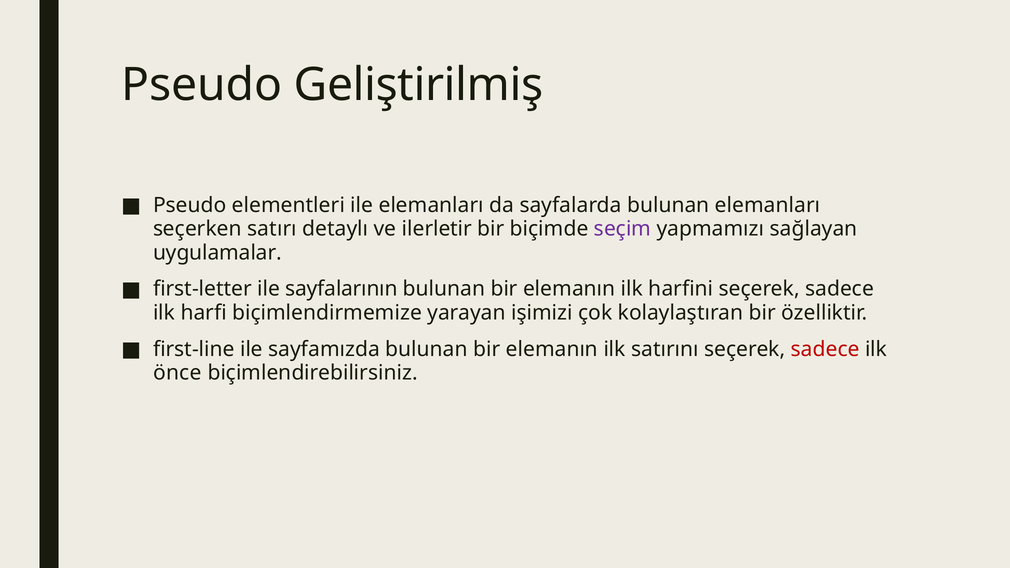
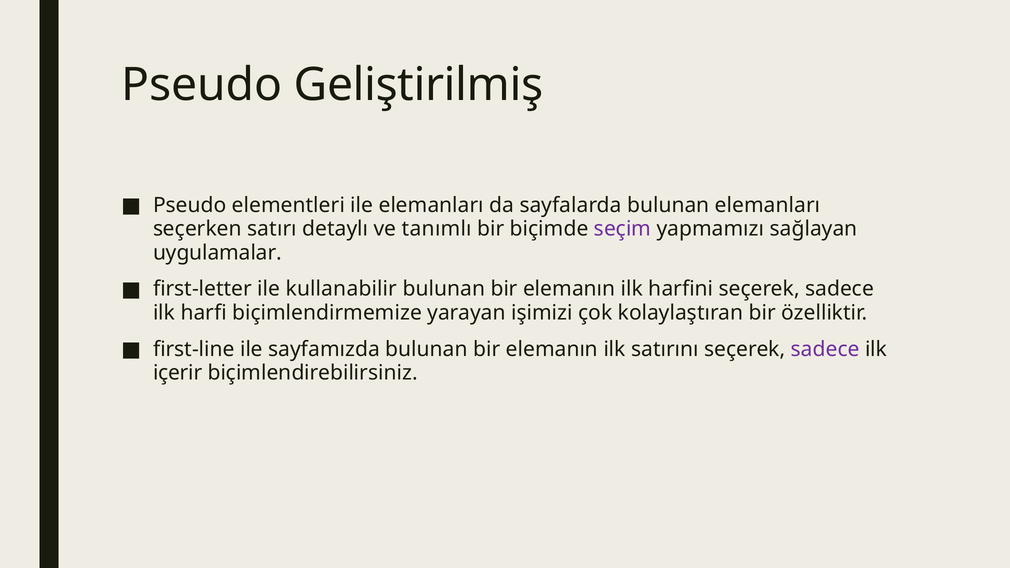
ilerletir: ilerletir -> tanımlı (437, 229)
sayfalarının: sayfalarının -> kullanabilir (341, 289)
sadece colour: red -> purple (825, 349)
önce: önce -> içerir (178, 373)
